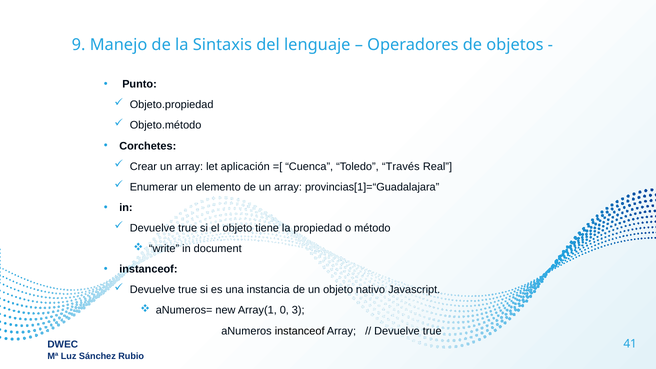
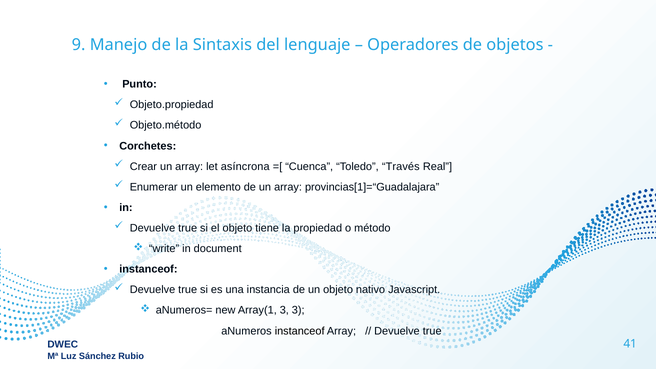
aplicación: aplicación -> asíncrona (245, 166)
Array(1 0: 0 -> 3 (284, 310)
